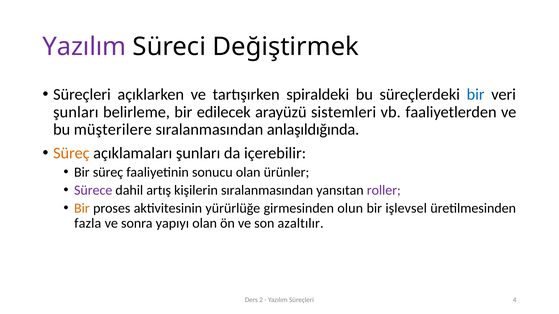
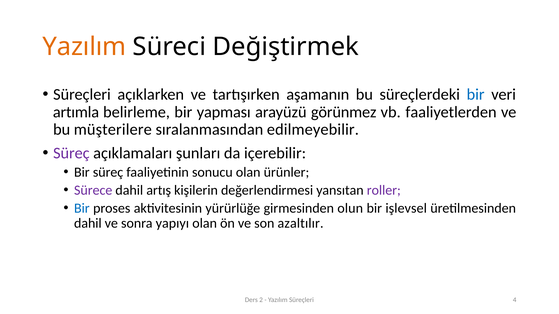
Yazılım colour: purple -> orange (84, 47)
spiraldeki: spiraldeki -> aşamanın (318, 95)
şunları: şunları -> artımla (76, 112)
edilecek: edilecek -> yapması (224, 112)
sistemleri: sistemleri -> görünmez (344, 112)
anlaşıldığında: anlaşıldığında -> edilmeyebilir (313, 130)
Süreç colour: orange -> purple (71, 153)
kişilerin sıralanmasından: sıralanmasından -> değerlendirmesi (267, 190)
Bir colour: orange -> blue (82, 208)
fazla: fazla -> dahil (88, 224)
